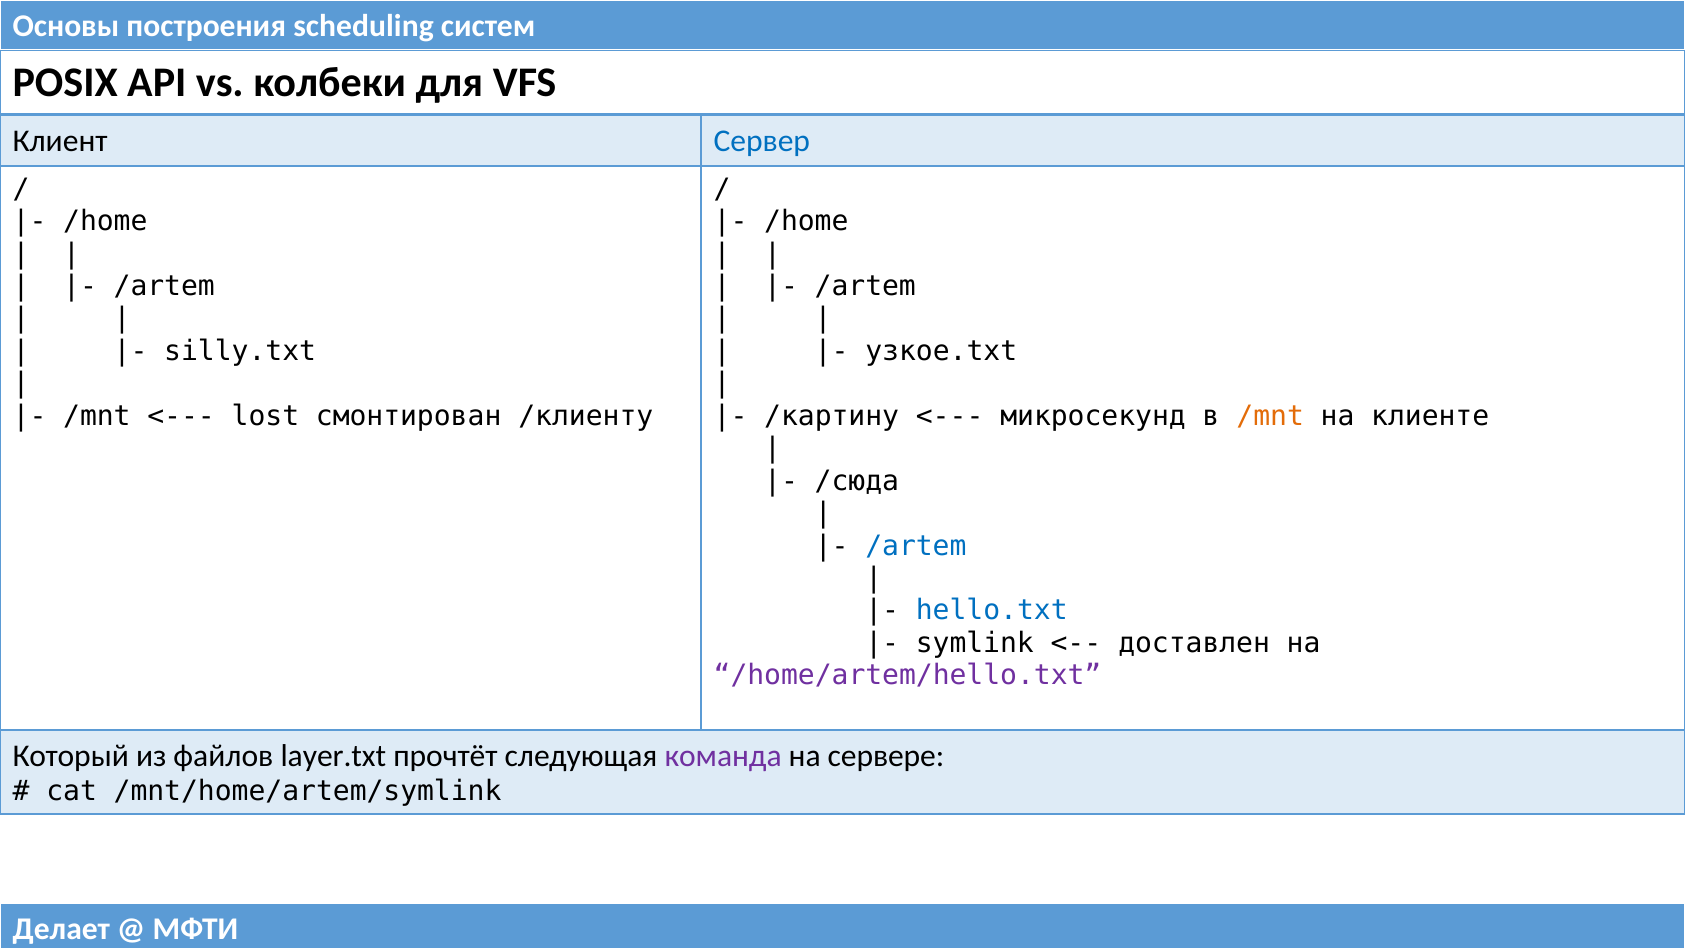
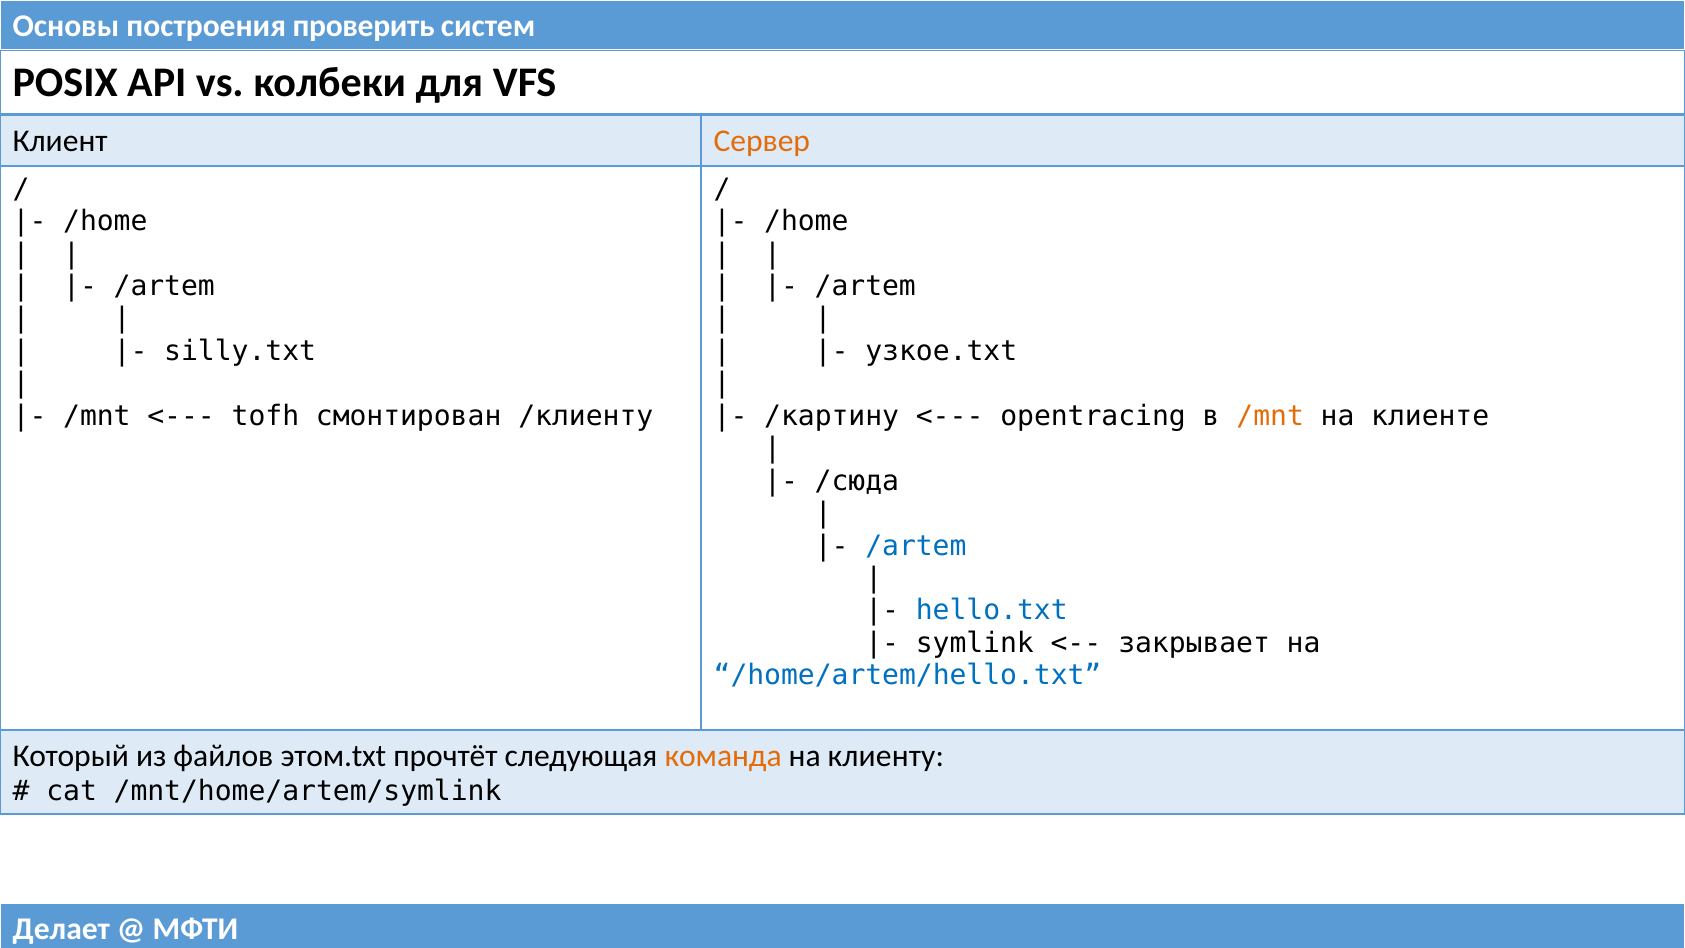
scheduling: scheduling -> проверить (364, 26)
Сервер colour: blue -> orange (762, 141)
lost: lost -> tofh (265, 416)
микросекунд: микросекунд -> opentracing (1093, 416)
доставлен: доставлен -> закрывает (1194, 643)
/home/artem/hello.txt colour: purple -> blue (908, 675)
layer.txt: layer.txt -> этом.txt (333, 756)
команда colour: purple -> orange (723, 756)
сервере: сервере -> клиенту (886, 756)
